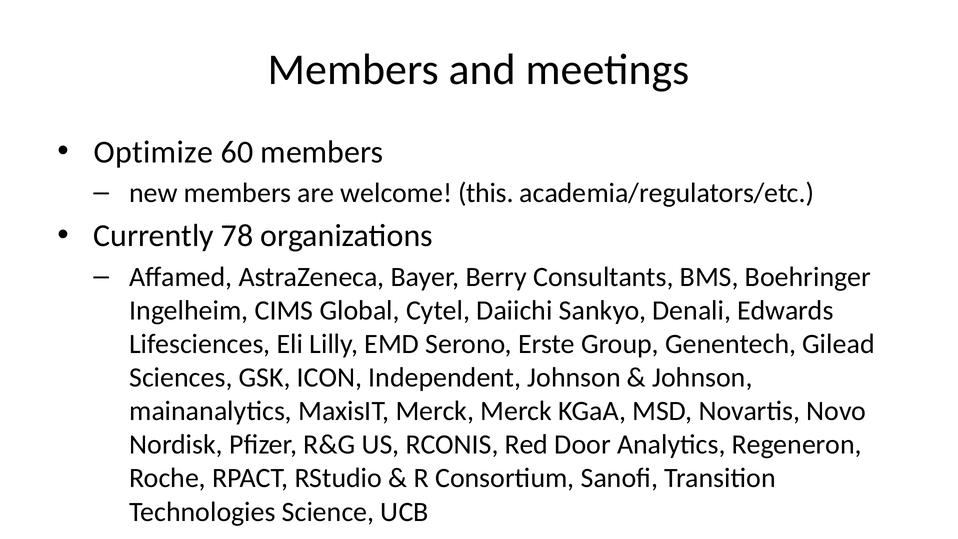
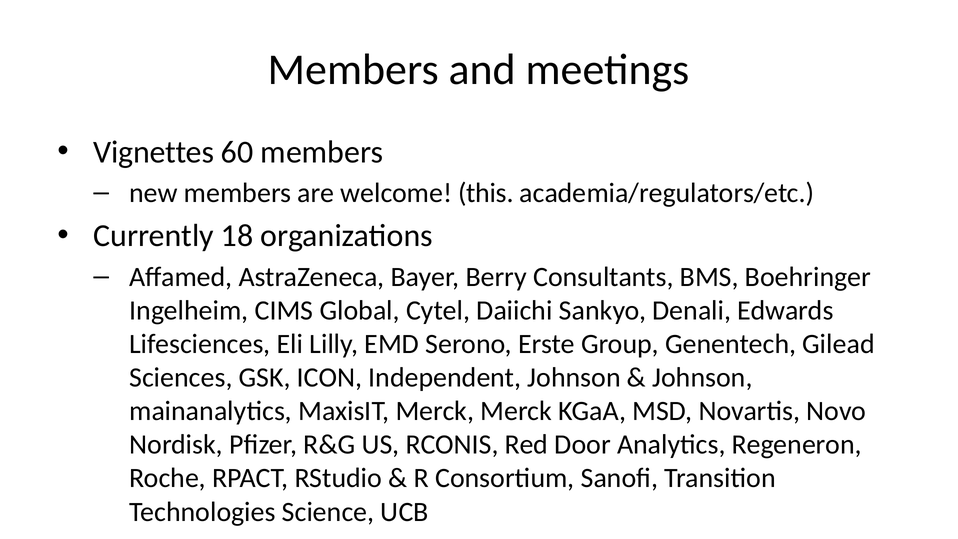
Optimize: Optimize -> Vignettes (154, 152)
78: 78 -> 18 (237, 236)
